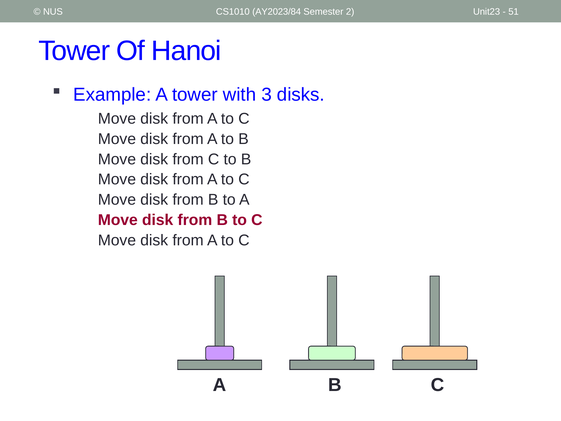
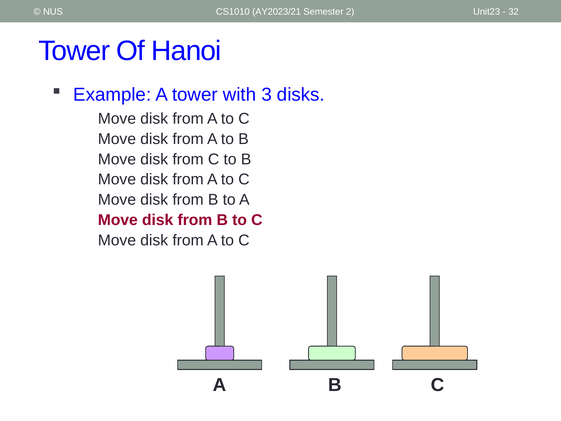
AY2023/84: AY2023/84 -> AY2023/21 (277, 12)
51: 51 -> 32 (514, 12)
